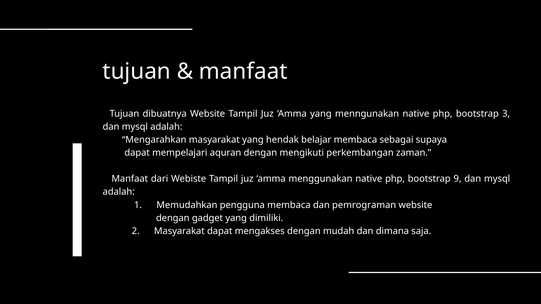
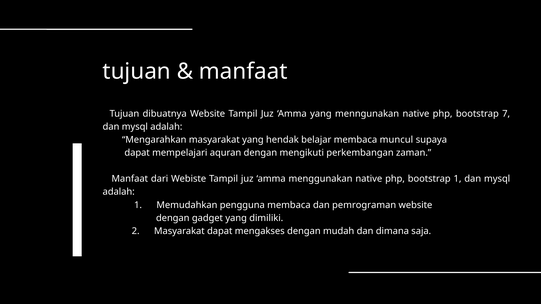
3: 3 -> 7 (506, 114)
sebagai: sebagai -> muncul (396, 140)
bootstrap 9: 9 -> 1 (458, 179)
